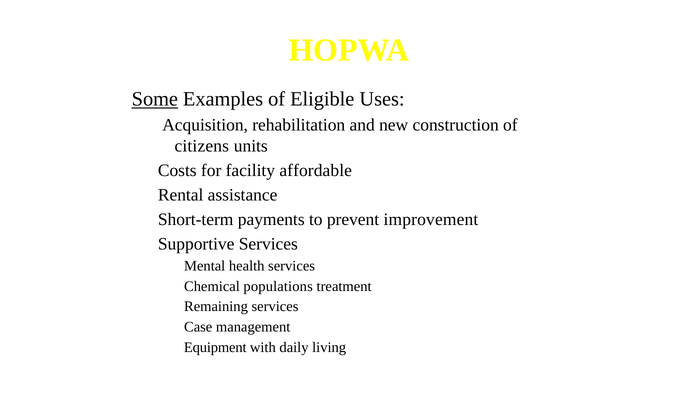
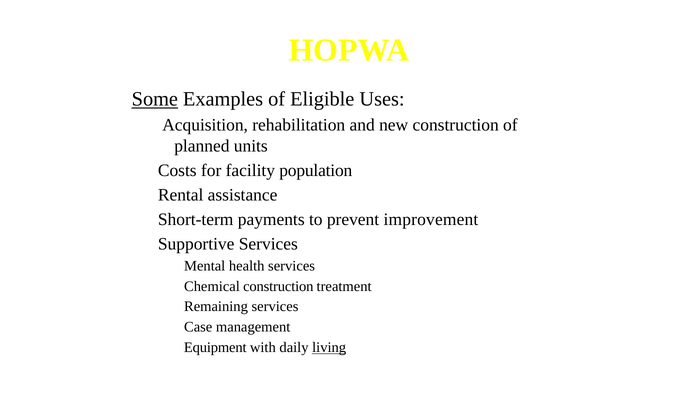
citizens: citizens -> planned (202, 146)
affordable: affordable -> population (316, 170)
Chemical populations: populations -> construction (278, 286)
living underline: none -> present (329, 347)
